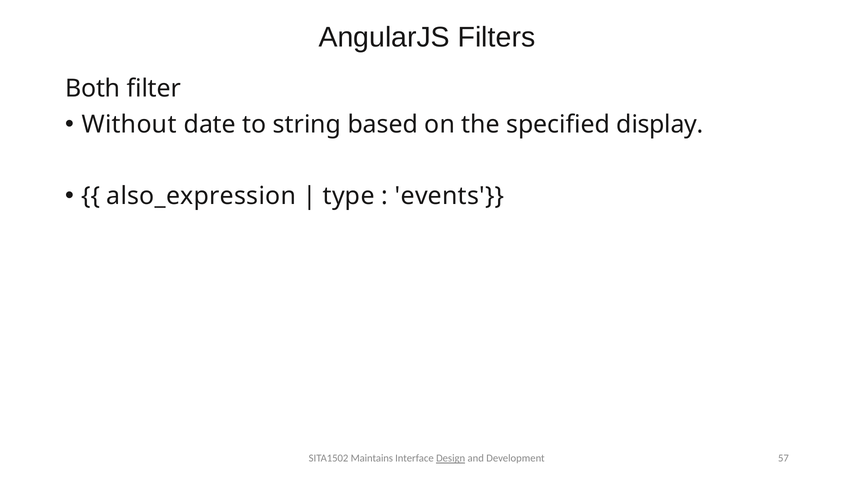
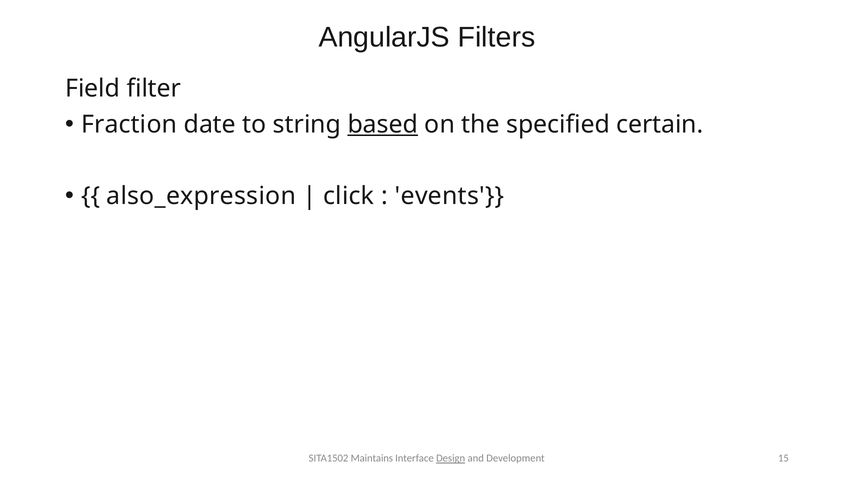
Both: Both -> Field (93, 89)
Without: Without -> Fraction (129, 125)
based underline: none -> present (383, 125)
display: display -> certain (660, 125)
type: type -> click (349, 196)
57: 57 -> 15 (783, 459)
